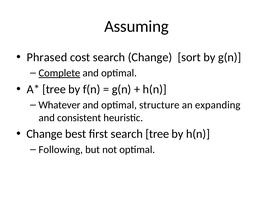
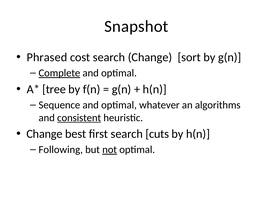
Assuming: Assuming -> Snapshot (136, 26)
Whatever: Whatever -> Sequence (59, 105)
structure: structure -> whatever (159, 105)
expanding: expanding -> algorithms (218, 105)
consistent underline: none -> present (79, 118)
search tree: tree -> cuts (157, 134)
not underline: none -> present (110, 149)
